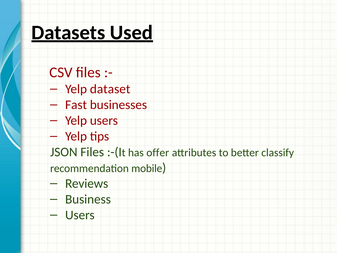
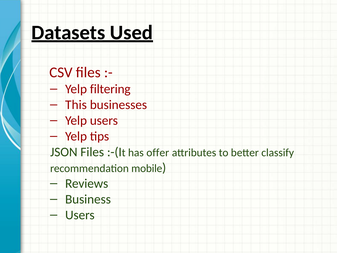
dataset: dataset -> filtering (110, 89)
Fast: Fast -> This (76, 105)
